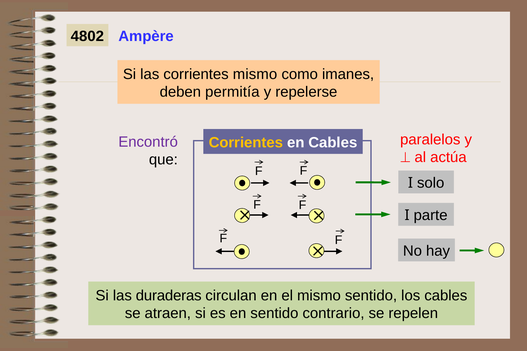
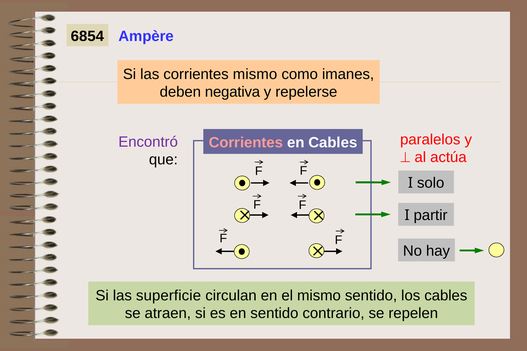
4802: 4802 -> 6854 (87, 36)
permitía: permitía -> negativa (232, 92)
Corrientes colour: yellow -> pink (246, 143)
parte: parte -> partir (431, 216)
duraderas: duraderas -> superficie (169, 296)
